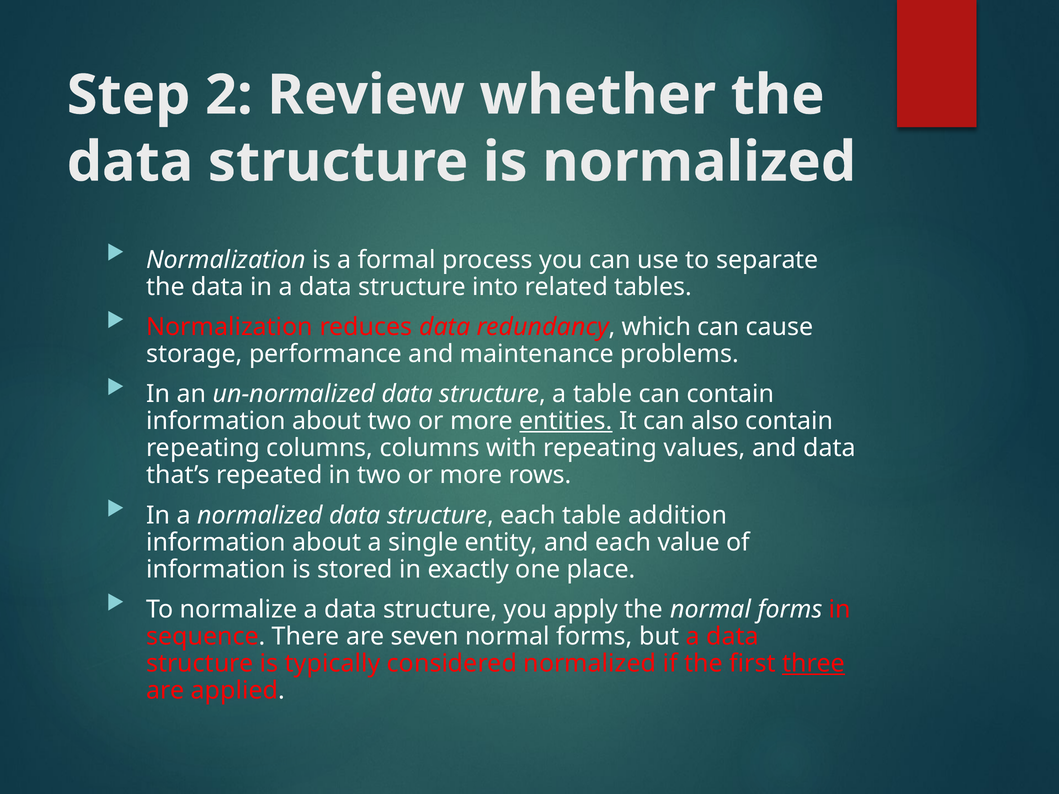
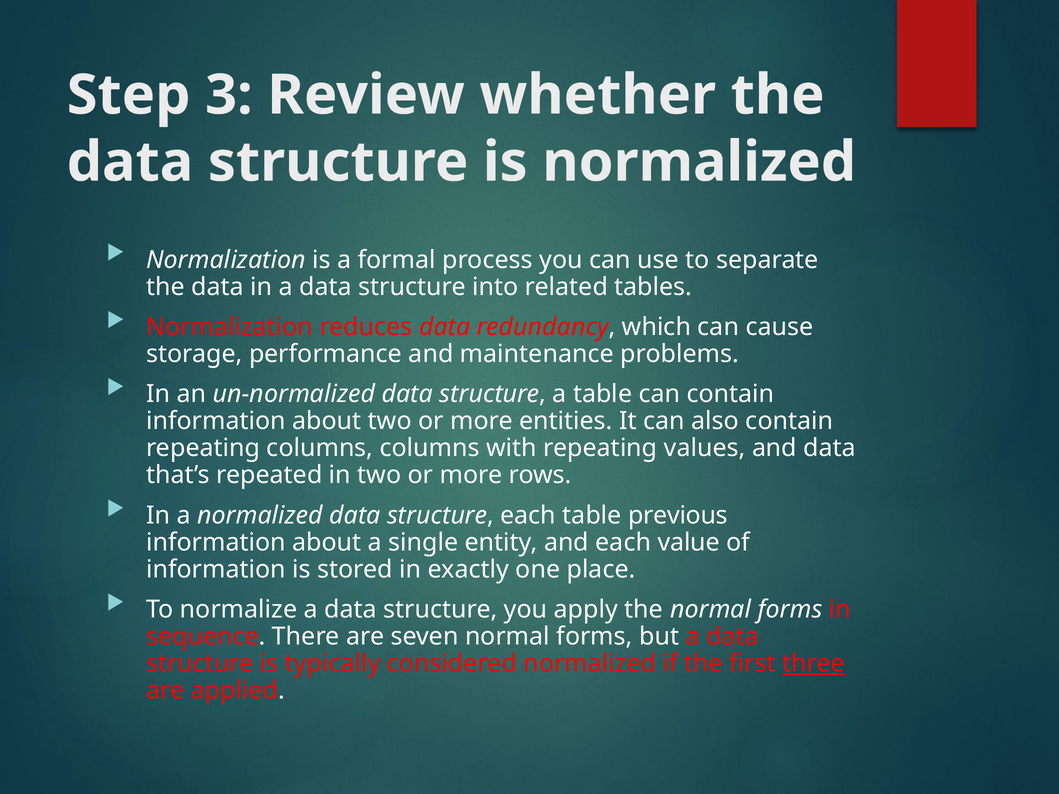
2: 2 -> 3 (229, 95)
entities underline: present -> none (566, 421)
addition: addition -> previous (678, 516)
